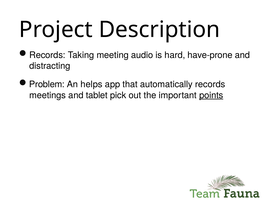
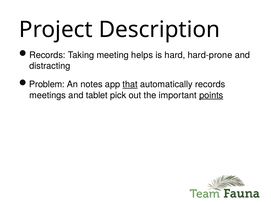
audio: audio -> helps (142, 55)
have-prone: have-prone -> hard-prone (210, 55)
helps: helps -> notes (92, 84)
that underline: none -> present (130, 84)
